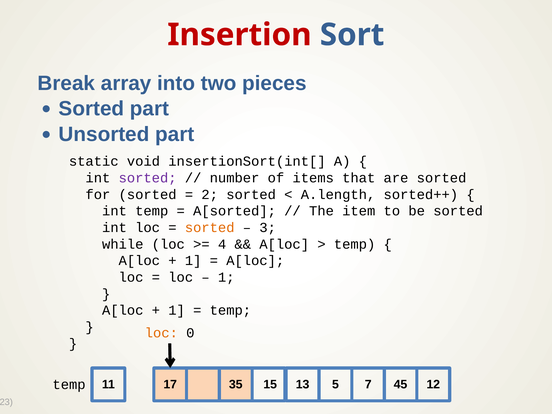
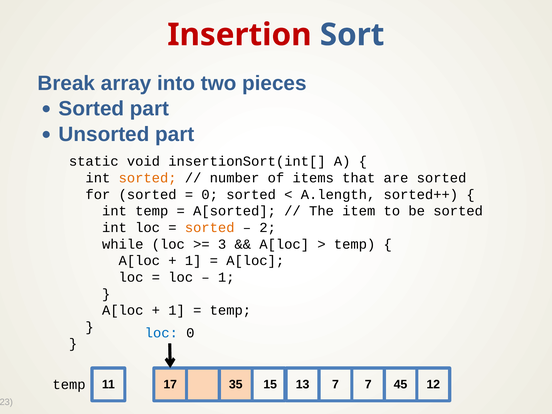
sorted colour: purple -> orange (148, 178)
2: 2 -> 0 (210, 194)
3: 3 -> 2 (268, 228)
4: 4 -> 3 (222, 244)
loc colour: orange -> blue (161, 333)
13 5: 5 -> 7 (335, 384)
